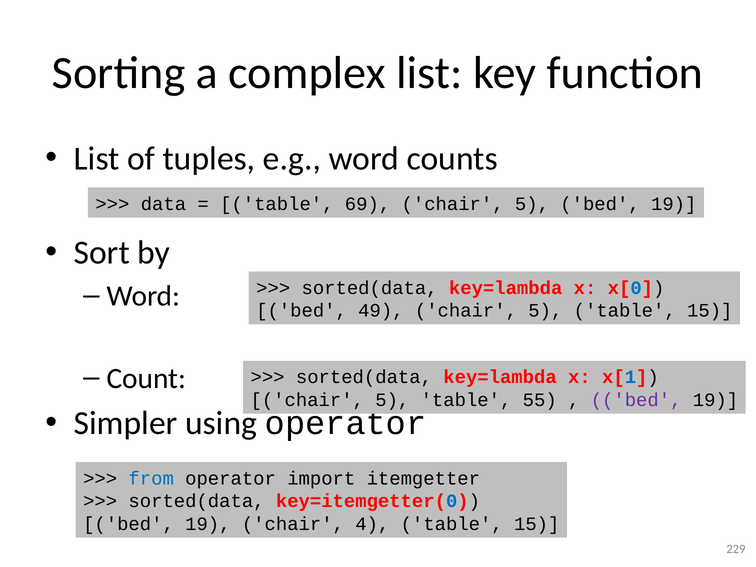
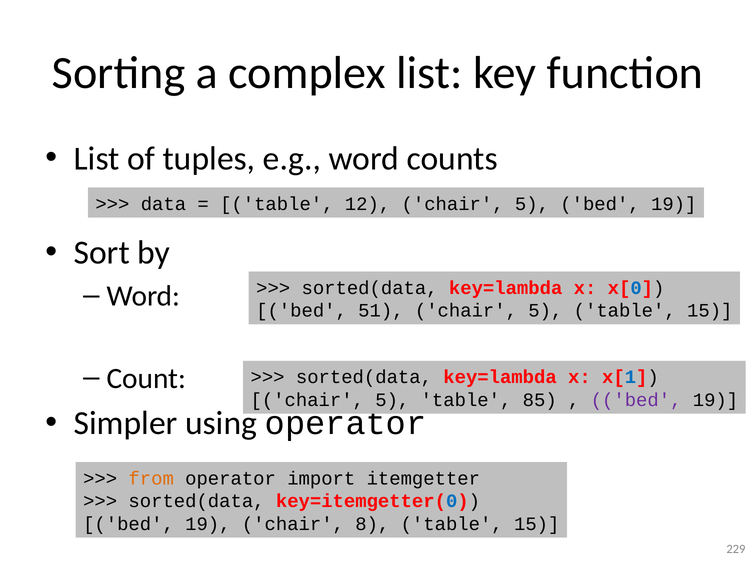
69: 69 -> 12 (368, 204)
49: 49 -> 51 (381, 311)
55: 55 -> 85 (540, 400)
from colour: blue -> orange (151, 478)
4: 4 -> 8 (372, 524)
